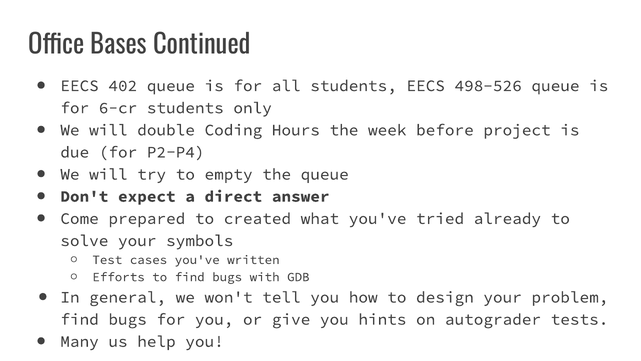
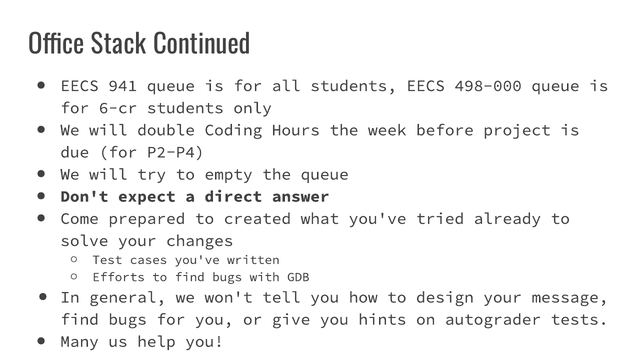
Bases: Bases -> Stack (119, 45)
402: 402 -> 941 (123, 86)
498-526: 498-526 -> 498-000 (488, 86)
symbols: symbols -> changes (200, 240)
problem: problem -> message (570, 297)
